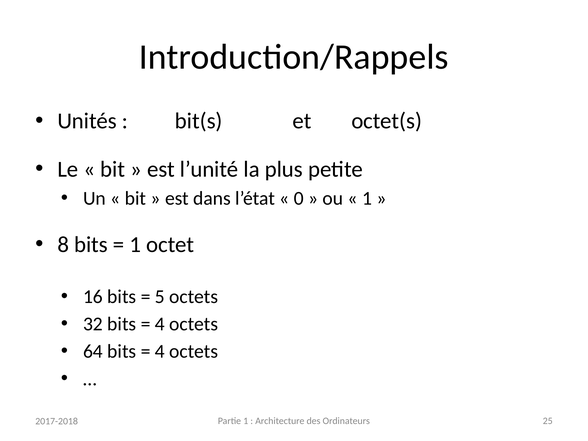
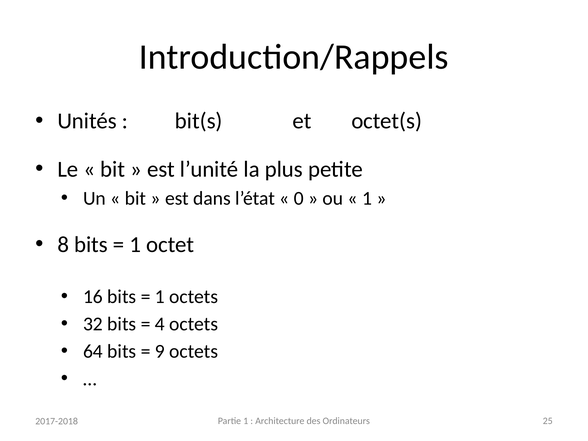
5: 5 -> 1 (160, 297)
4: 4 -> 9 (160, 351)
